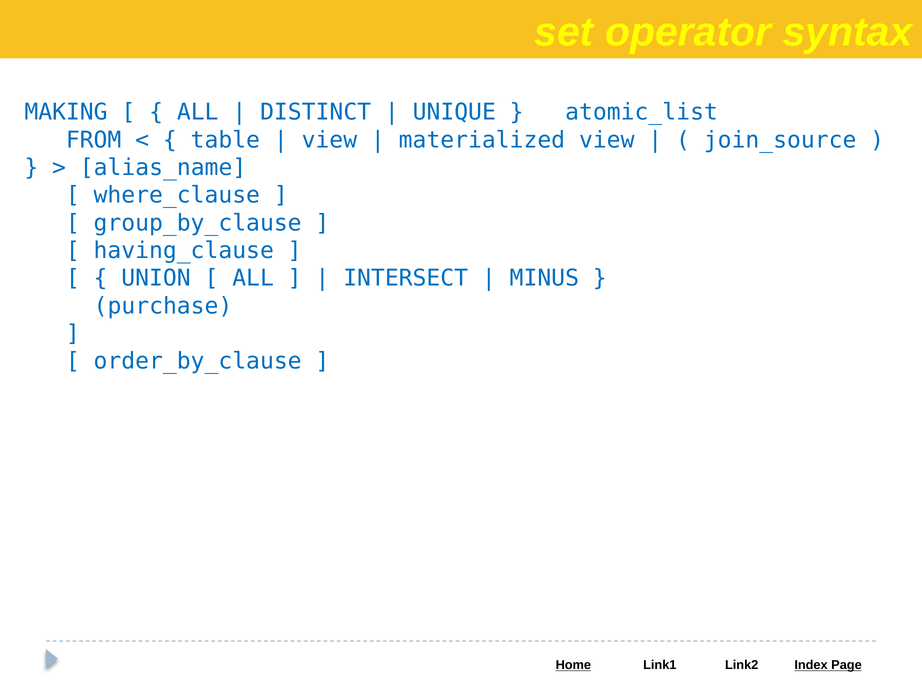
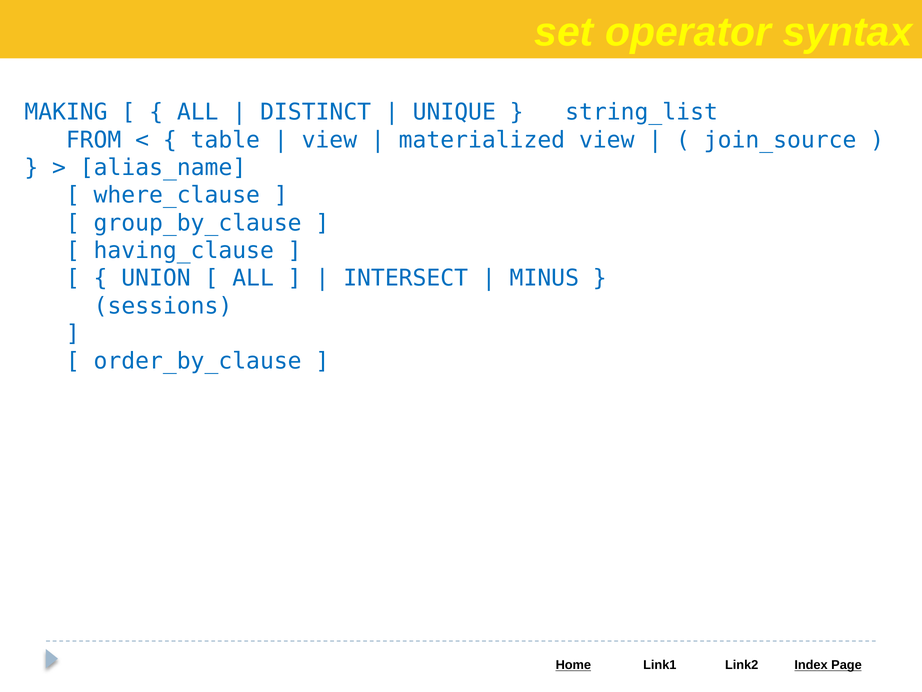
atomic_list: atomic_list -> string_list (642, 112)
purchase: purchase -> sessions (163, 306)
